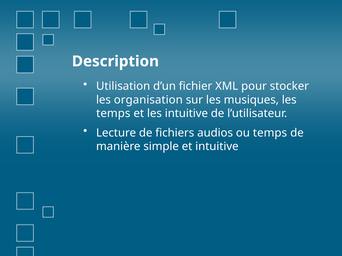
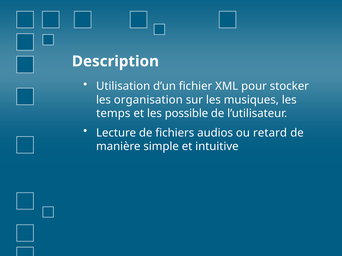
les intuitive: intuitive -> possible (186, 114)
ou temps: temps -> retard (270, 133)
